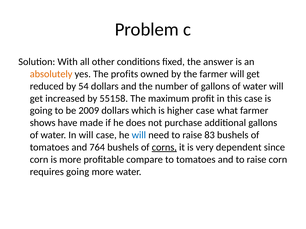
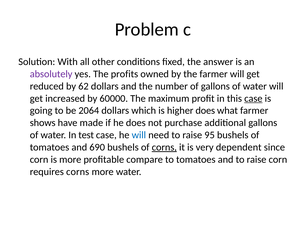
absolutely colour: orange -> purple (51, 74)
54: 54 -> 62 (83, 86)
55158: 55158 -> 60000 (114, 99)
case underline: none -> present (253, 99)
2009: 2009 -> 2064 (89, 111)
higher case: case -> does (205, 111)
In will: will -> test (86, 135)
83: 83 -> 95 (210, 135)
764: 764 -> 690 (97, 148)
requires going: going -> corns (78, 172)
